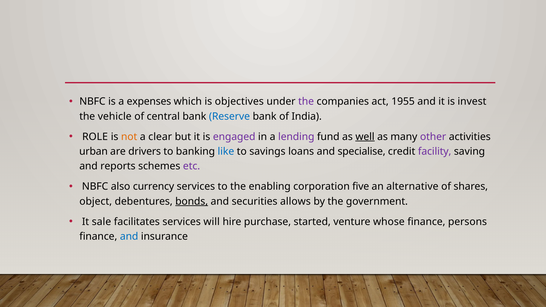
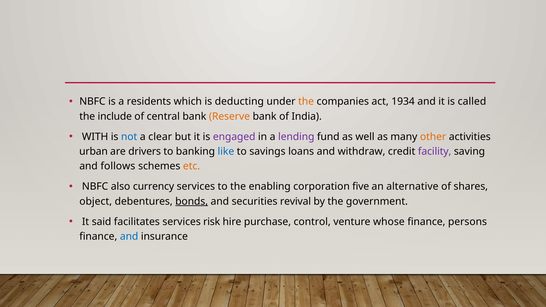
expenses: expenses -> residents (149, 102)
objectives: objectives -> deducting (239, 102)
the colour: purple -> orange (306, 102)
1955: 1955 -> 1934 (403, 102)
invest: invest -> called (472, 102)
vehicle: vehicle -> include (115, 116)
Reserve colour: blue -> orange (229, 116)
ROLE: ROLE -> WITH (95, 137)
not colour: orange -> blue (129, 137)
well underline: present -> none (365, 137)
other colour: purple -> orange (433, 137)
specialise: specialise -> withdraw (362, 152)
reports: reports -> follows (118, 166)
etc colour: purple -> orange (192, 166)
allows: allows -> revival (296, 201)
sale: sale -> said (102, 222)
will: will -> risk (212, 222)
started: started -> control (312, 222)
